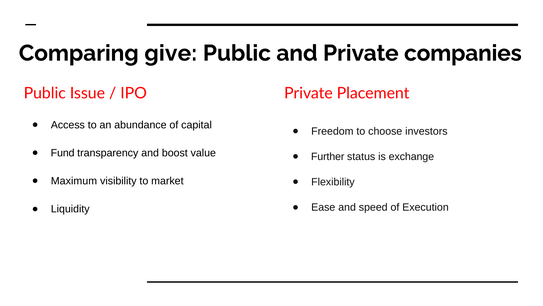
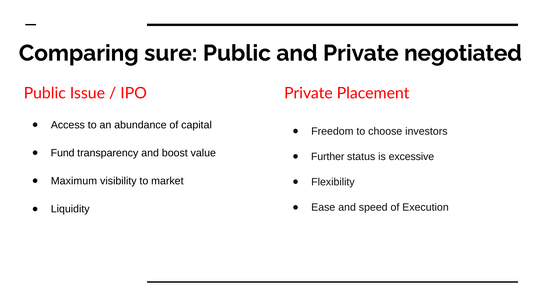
give: give -> sure (171, 53)
companies: companies -> negotiated (463, 53)
exchange: exchange -> excessive (411, 156)
